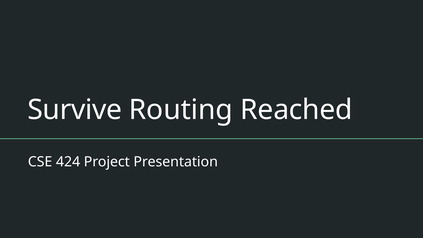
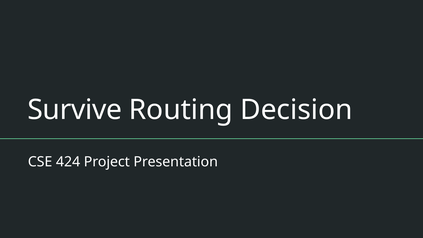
Reached: Reached -> Decision (296, 110)
